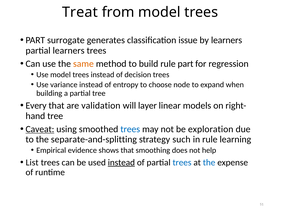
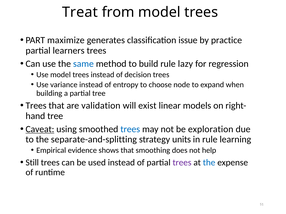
surrogate: surrogate -> maximize (66, 40)
by learners: learners -> practice (227, 40)
same colour: orange -> blue (83, 64)
rule part: part -> lazy (185, 64)
Every: Every -> Trees (36, 106)
layer: layer -> exist (147, 106)
such: such -> units (182, 140)
List: List -> Still (32, 163)
instead underline: present -> none (121, 163)
trees colour: blue -> purple (182, 163)
